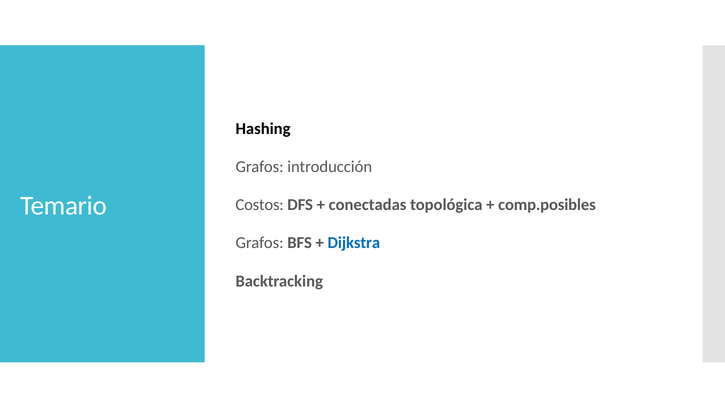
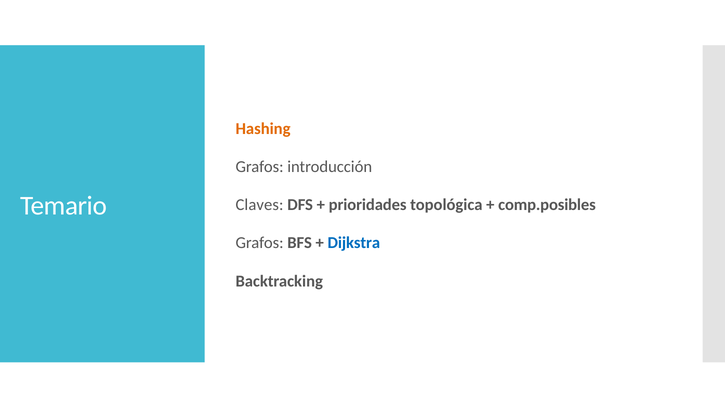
Hashing colour: black -> orange (263, 129)
Costos: Costos -> Claves (259, 205)
conectadas: conectadas -> prioridades (368, 205)
